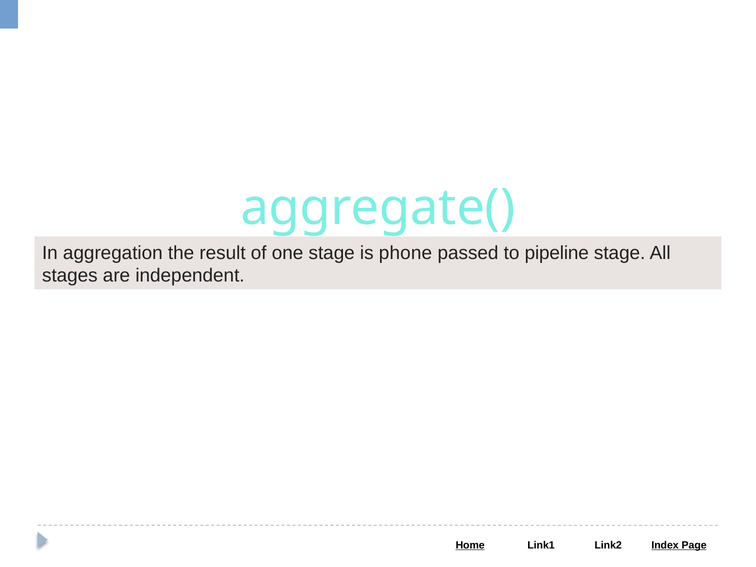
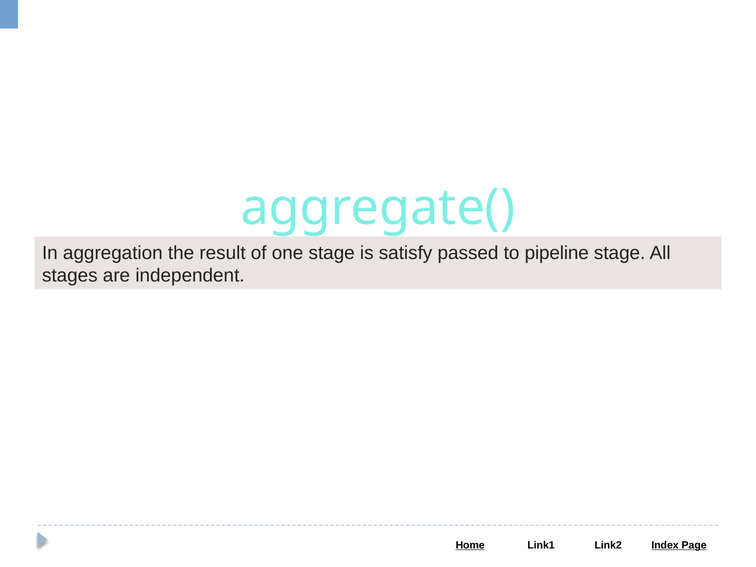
phone: phone -> satisfy (406, 253)
